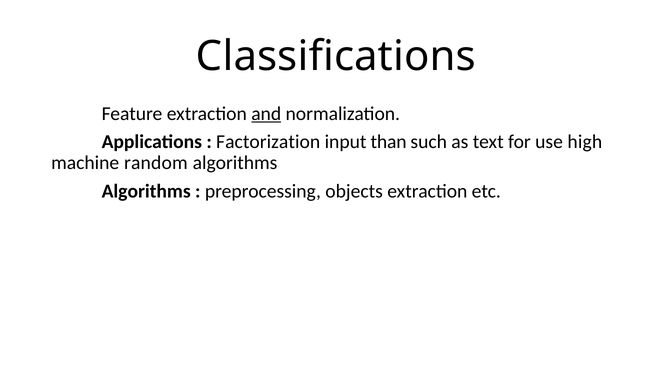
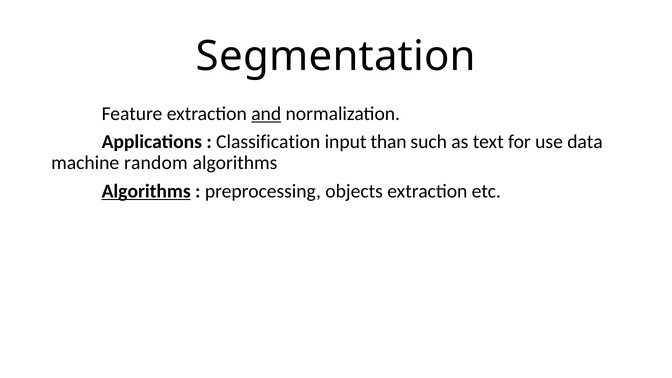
Classifications: Classifications -> Segmentation (336, 56)
Factorization: Factorization -> Classification (268, 142)
high: high -> data (585, 142)
Algorithms underline: none -> present (146, 191)
